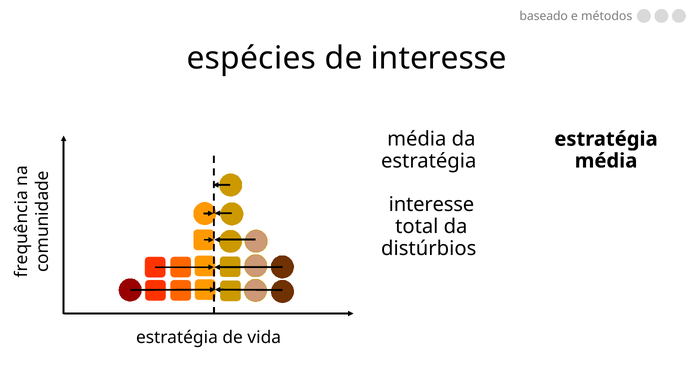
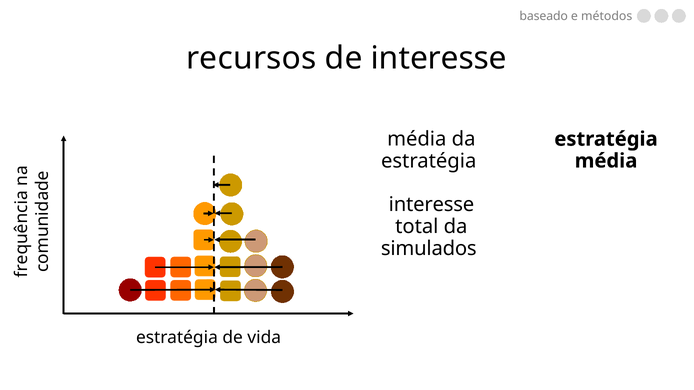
espécies: espécies -> recursos (251, 58)
distúrbios: distúrbios -> simulados (429, 249)
